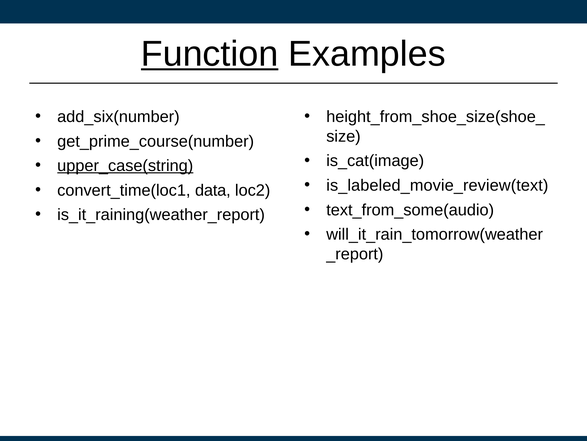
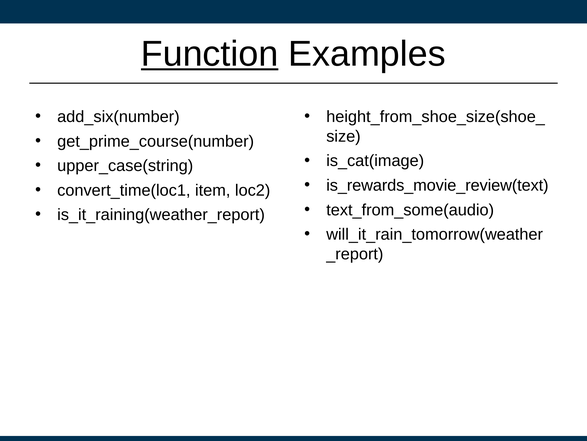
upper_case(string underline: present -> none (125, 166)
is_labeled_movie_review(text: is_labeled_movie_review(text -> is_rewards_movie_review(text (437, 185)
data: data -> item (213, 190)
